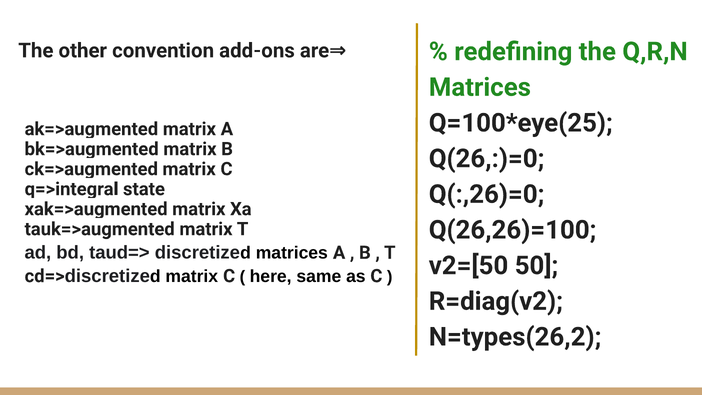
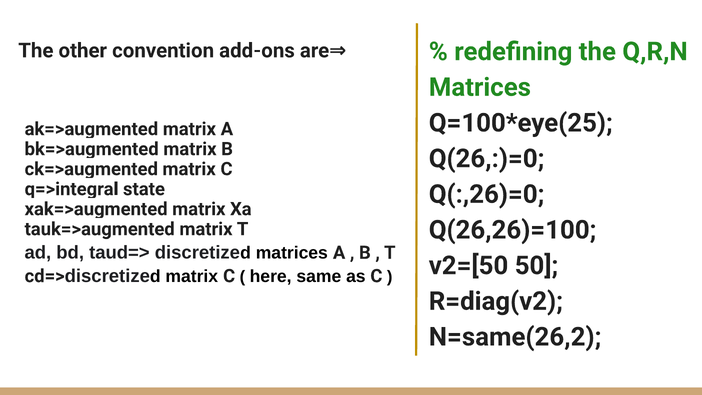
N=types(26,2: N=types(26,2 -> N=same(26,2 (515, 337)
